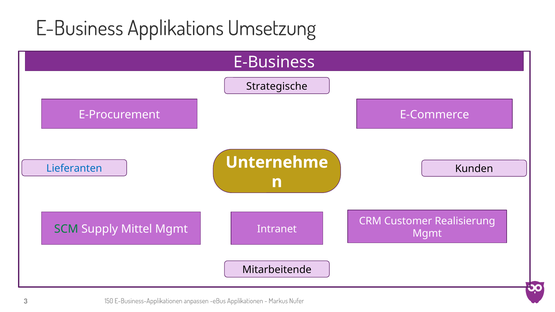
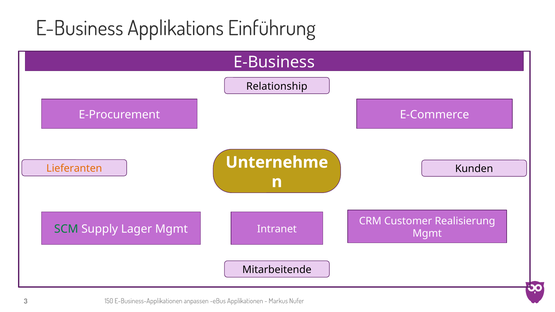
Umsetzung: Umsetzung -> Einführung (272, 28)
Strategische: Strategische -> Relationship (277, 86)
Lieferanten colour: blue -> orange (74, 169)
Mittel: Mittel -> Lager (137, 229)
